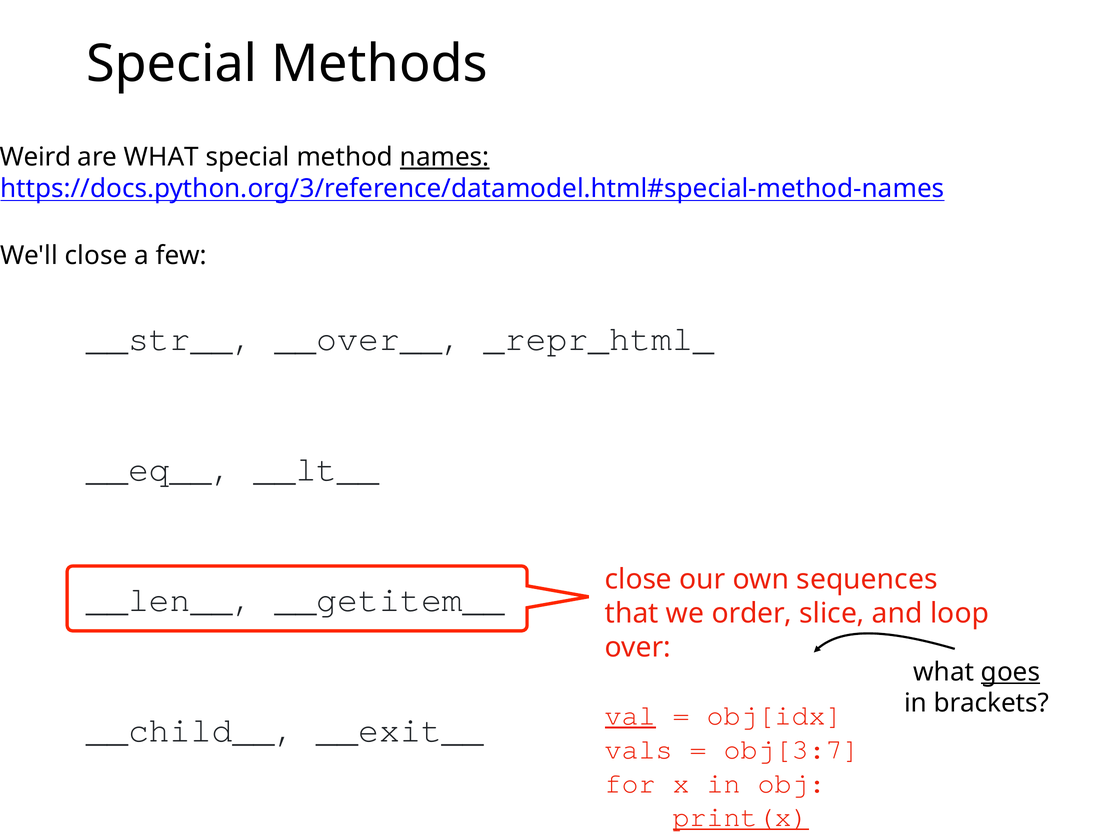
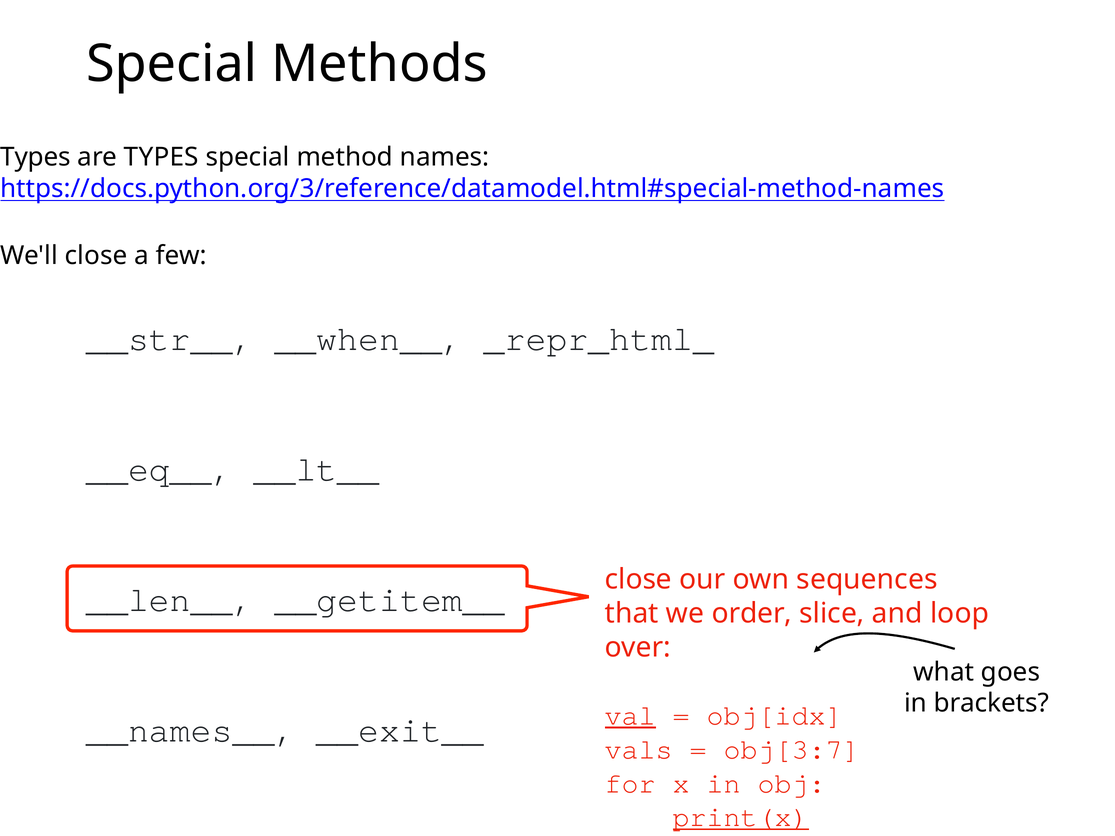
Weird: Weird -> Types (36, 157)
are WHAT: WHAT -> TYPES (161, 157)
names underline: present -> none (445, 157)
__over__: __over__ -> __when__ (369, 339)
goes underline: present -> none (1011, 672)
__child__: __child__ -> __names__ (191, 731)
